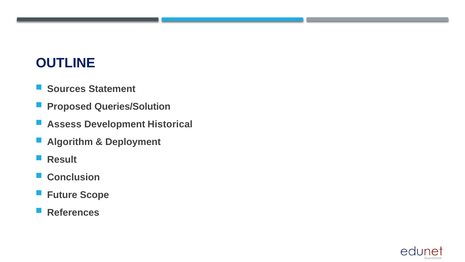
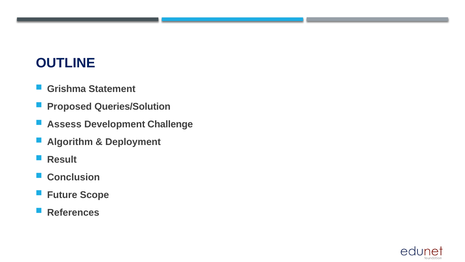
Sources: Sources -> Grishma (67, 89)
Historical: Historical -> Challenge (170, 124)
